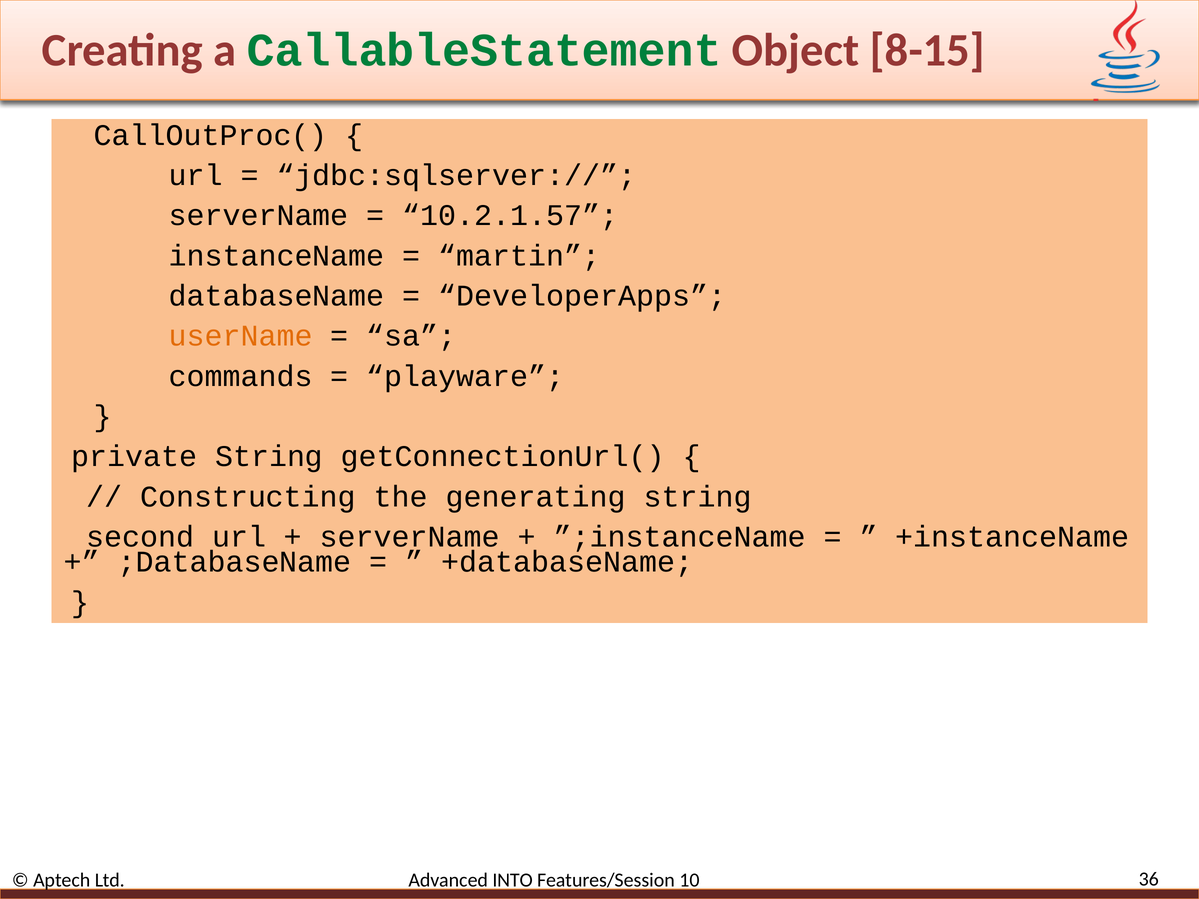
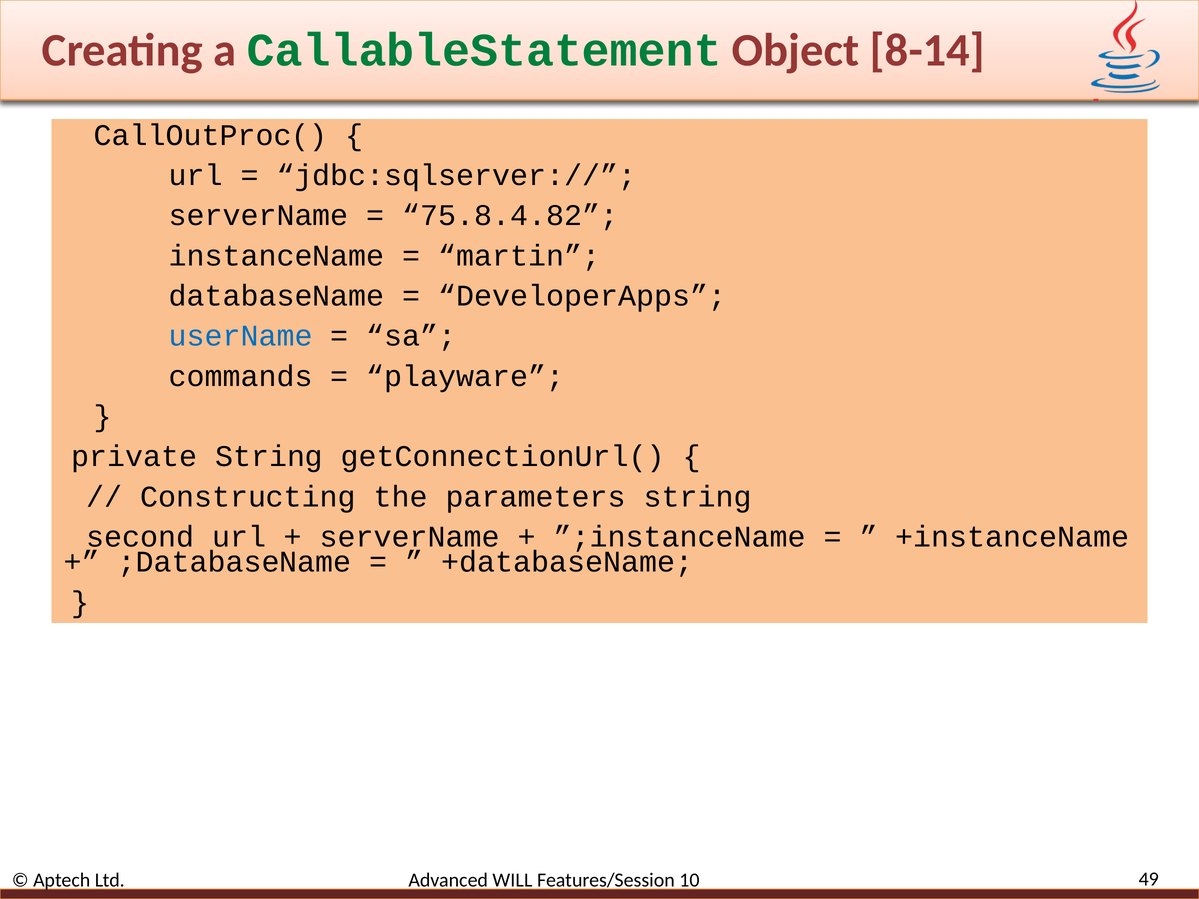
8-15: 8-15 -> 8-14 (927, 50)
10.2.1.57: 10.2.1.57 -> 75.8.4.82 (510, 216)
userName colour: orange -> blue (241, 336)
generating: generating -> parameters (536, 497)
INTO: INTO -> WILL (512, 881)
36: 36 -> 49 (1149, 879)
